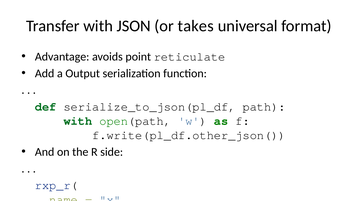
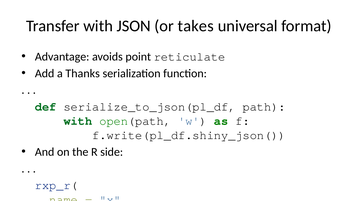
Output: Output -> Thanks (83, 73)
f.write(pl_df.other_json(: f.write(pl_df.other_json( -> f.write(pl_df.shiny_json( (189, 136)
